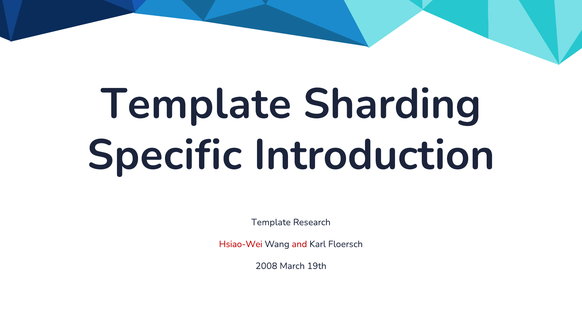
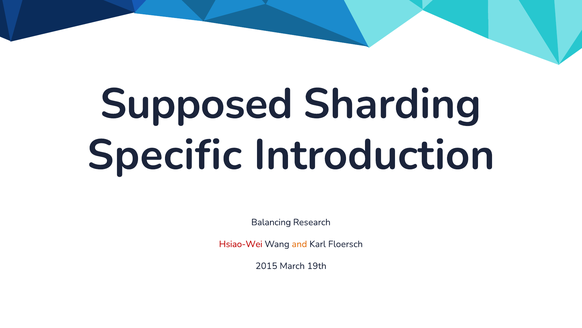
Template: Template -> Supposed (196, 104)
Template: Template -> Balancing (271, 222)
and colour: red -> orange (299, 244)
2008: 2008 -> 2015 (266, 266)
